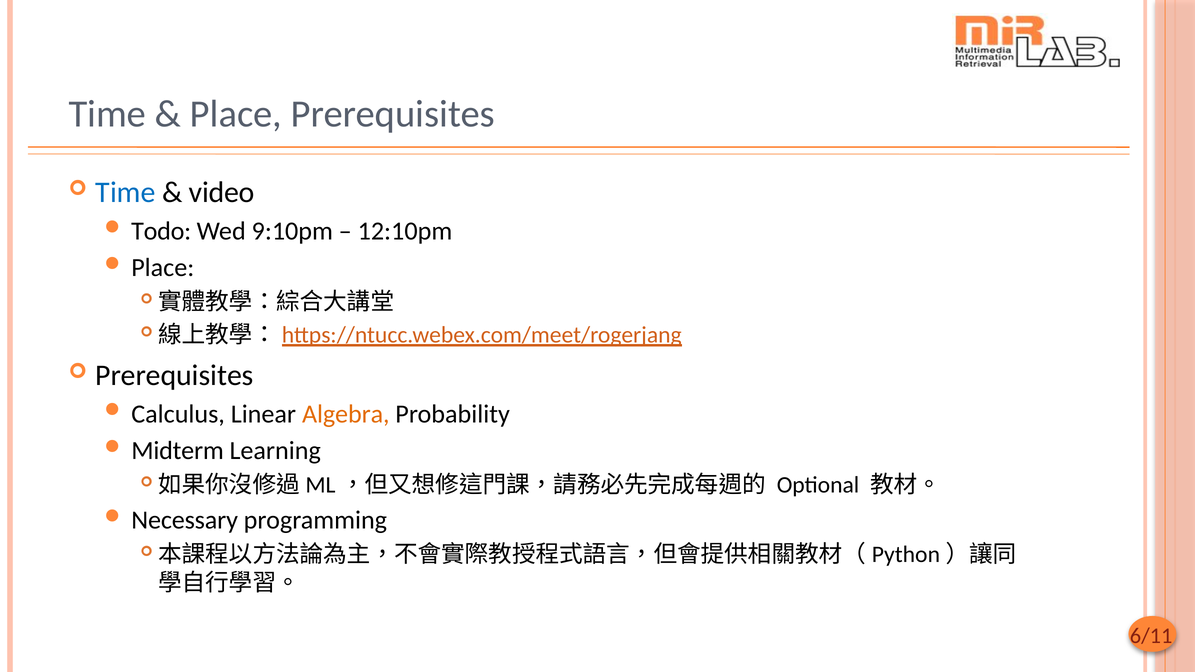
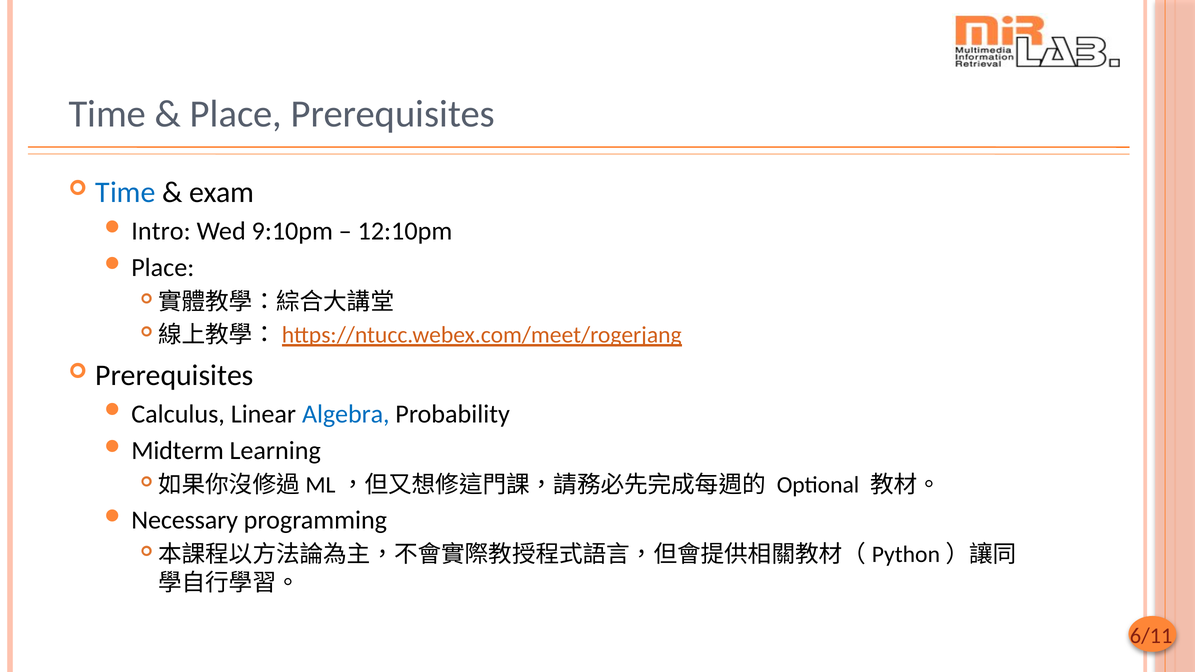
video: video -> exam (222, 192)
Todo: Todo -> Intro (161, 231)
Algebra colour: orange -> blue (346, 414)
